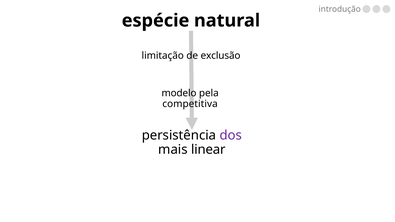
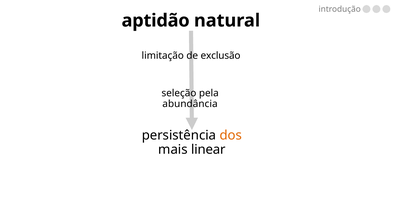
espécie: espécie -> aptidão (156, 21)
modelo: modelo -> seleção (179, 93)
competitiva: competitiva -> abundância (190, 104)
dos colour: purple -> orange (231, 135)
